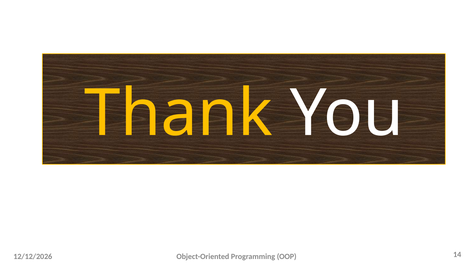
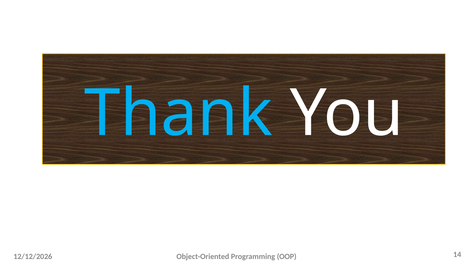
Thank colour: yellow -> light blue (179, 114)
